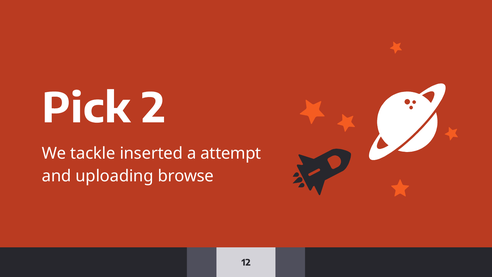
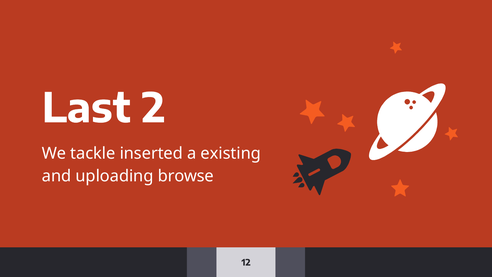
Pick: Pick -> Last (86, 109)
attempt: attempt -> existing (231, 153)
